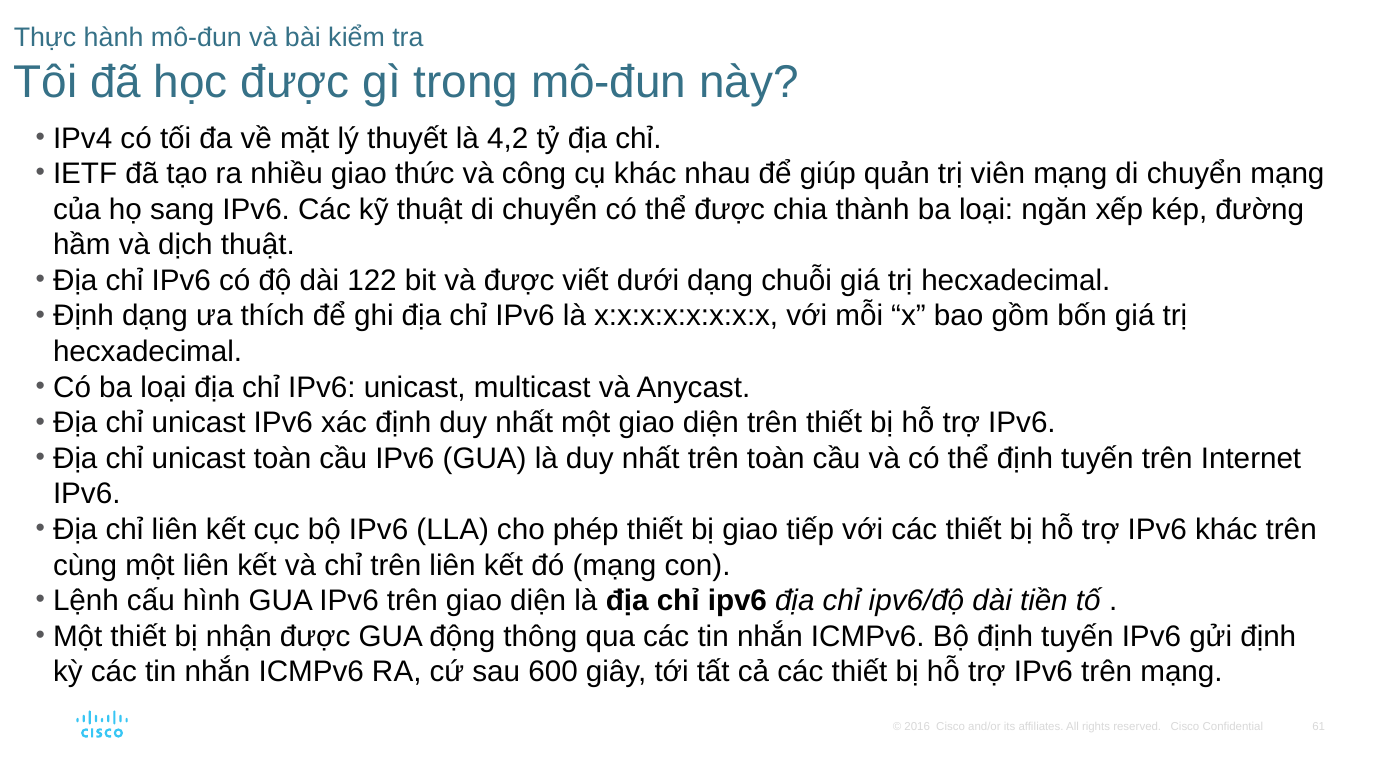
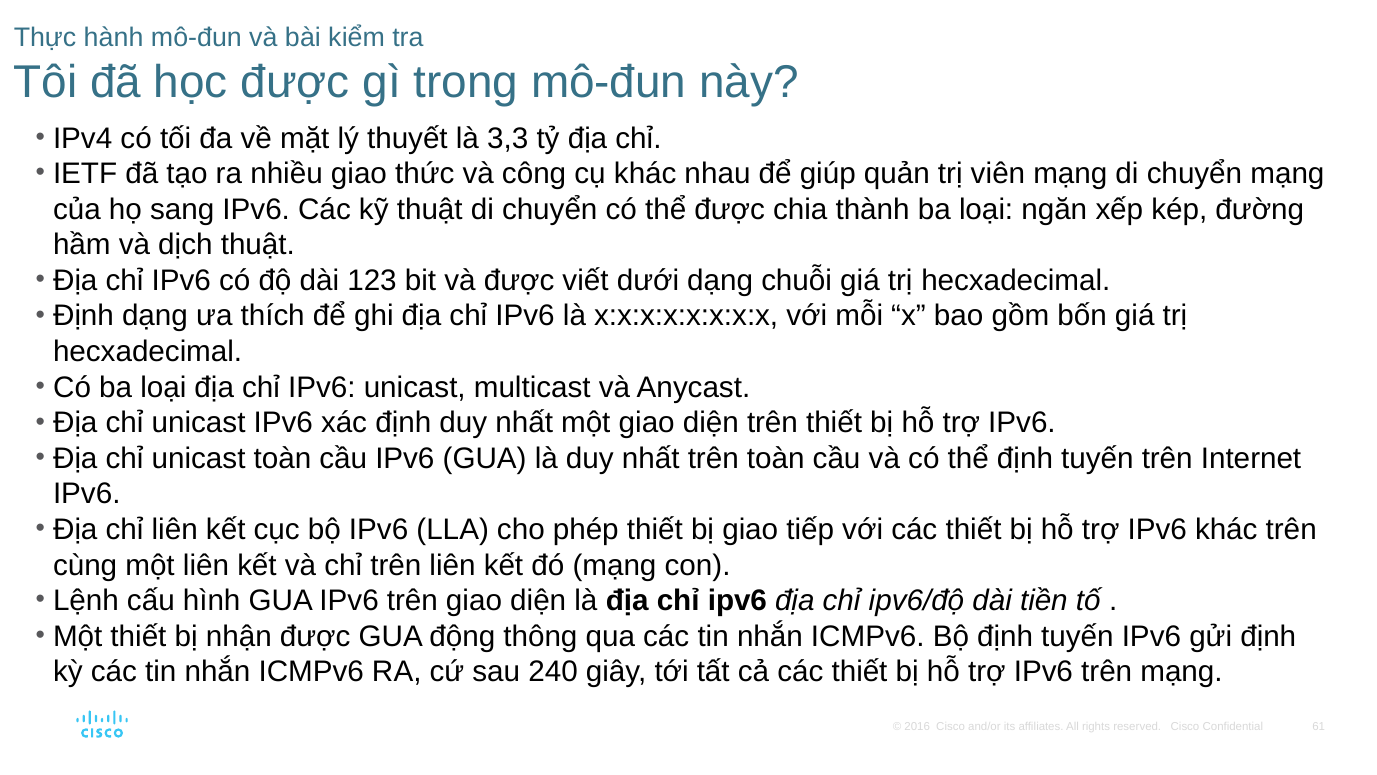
4,2: 4,2 -> 3,3 (508, 138)
122: 122 -> 123 (372, 280)
600: 600 -> 240 (553, 672)
